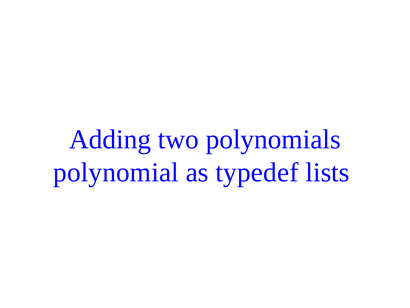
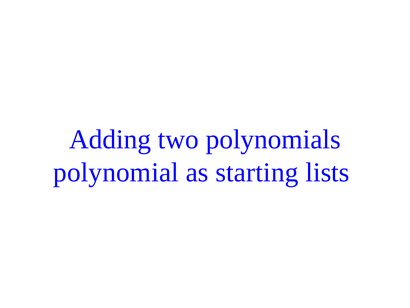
typedef: typedef -> starting (257, 172)
